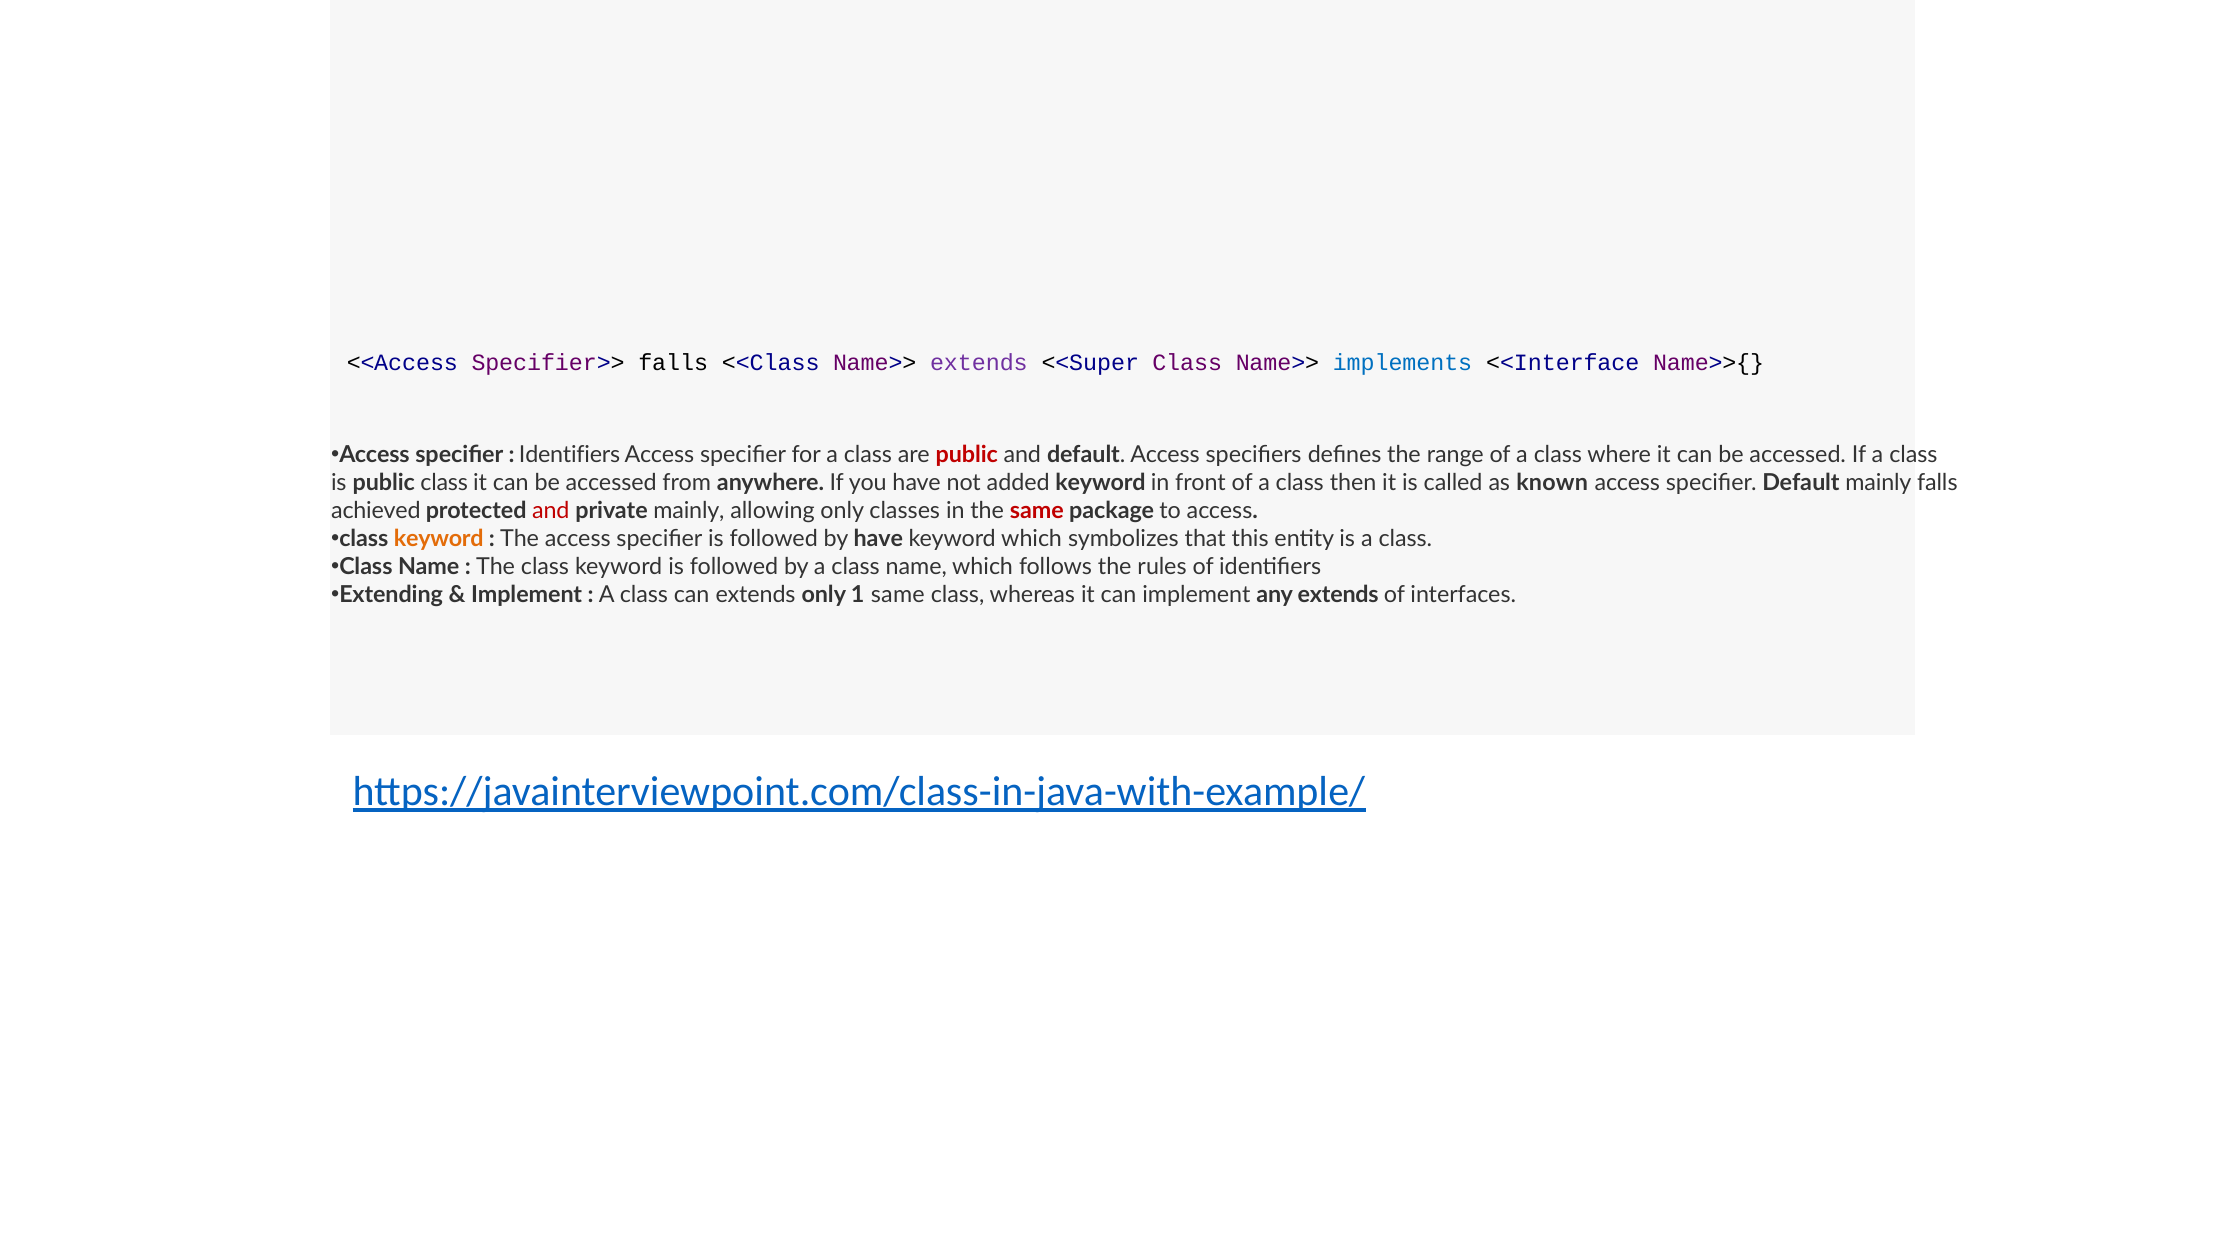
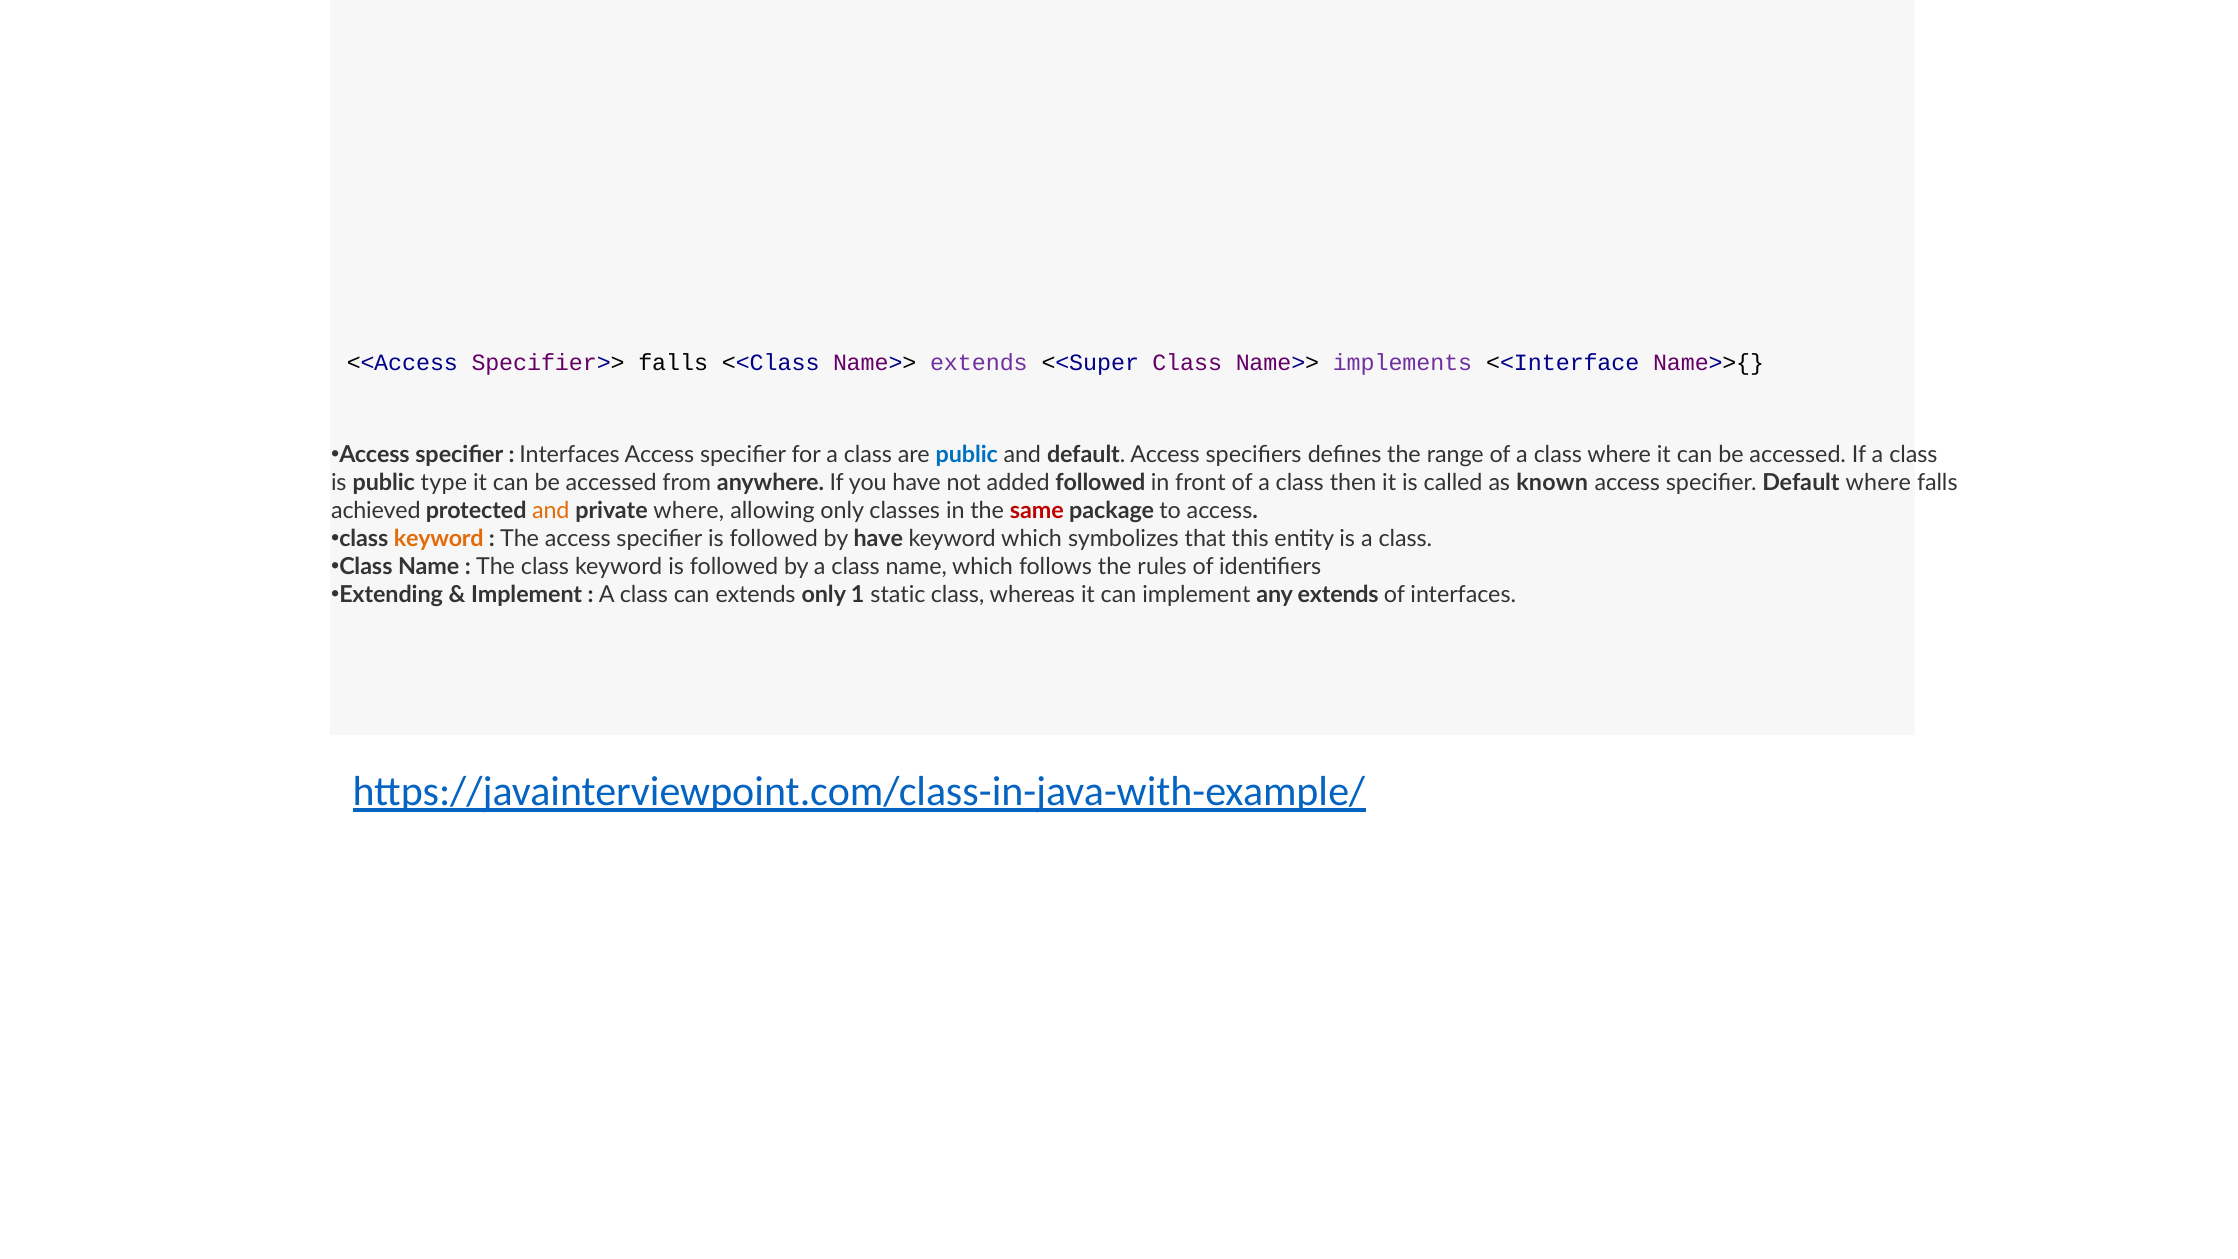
implements colour: blue -> purple (1403, 363)
Identifiers: Identifiers -> Interfaces (570, 455)
public colour: red -> blue (967, 455)
public class: class -> type (444, 483)
added keyword: keyword -> followed (1100, 483)
Default mainly: mainly -> where (1878, 483)
and colour: red -> orange (551, 511)
private mainly: mainly -> where (689, 511)
1 same: same -> static (898, 595)
